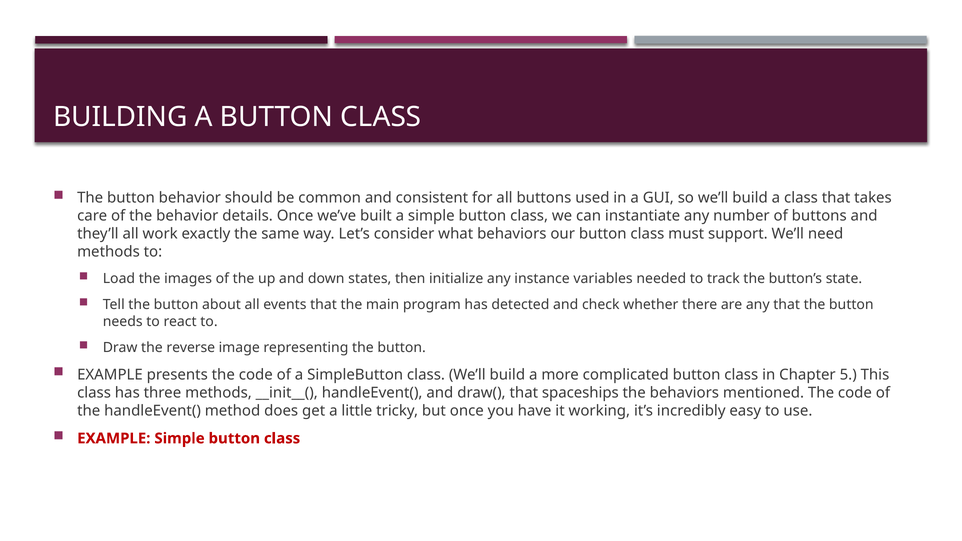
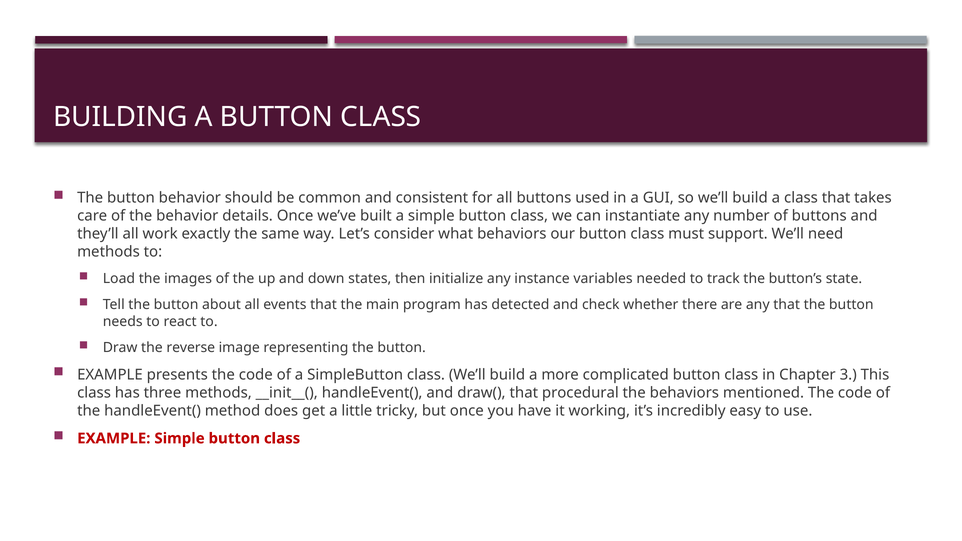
5: 5 -> 3 (848, 375)
spaceships: spaceships -> procedural (580, 393)
